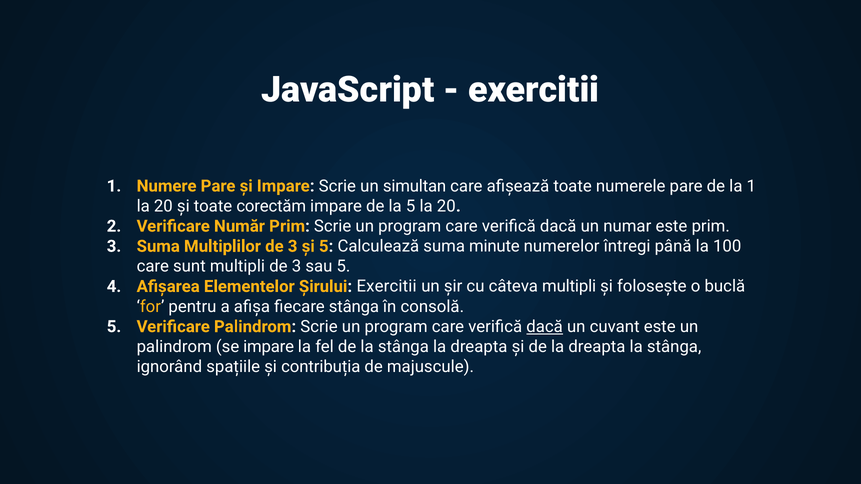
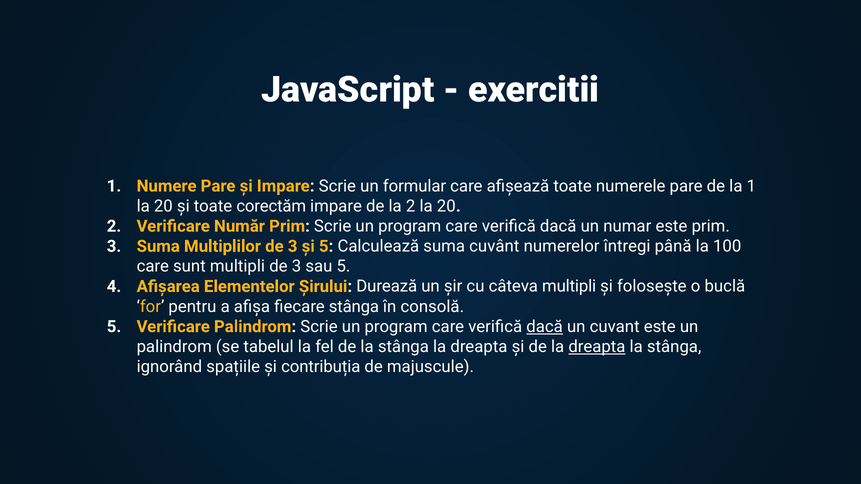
simultan: simultan -> formular (415, 186)
la 5: 5 -> 2 (411, 206)
minute: minute -> cuvânt (494, 246)
Șirului Exercitii: Exercitii -> Durează (387, 287)
se impare: impare -> tabelul (269, 347)
dreapta underline: none -> present (597, 347)
